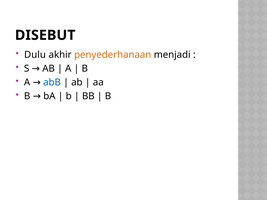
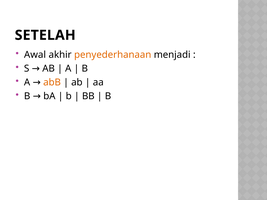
DISEBUT: DISEBUT -> SETELAH (45, 35)
Dulu: Dulu -> Awal (35, 55)
abB colour: blue -> orange (52, 82)
